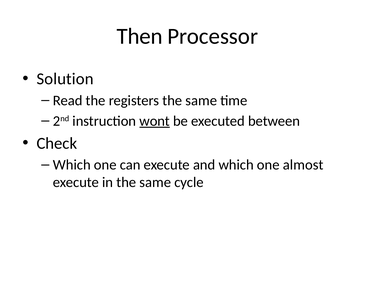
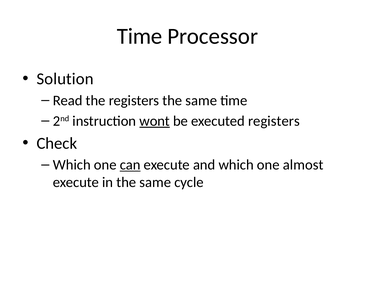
Then: Then -> Time (140, 36)
executed between: between -> registers (274, 121)
can underline: none -> present (130, 164)
